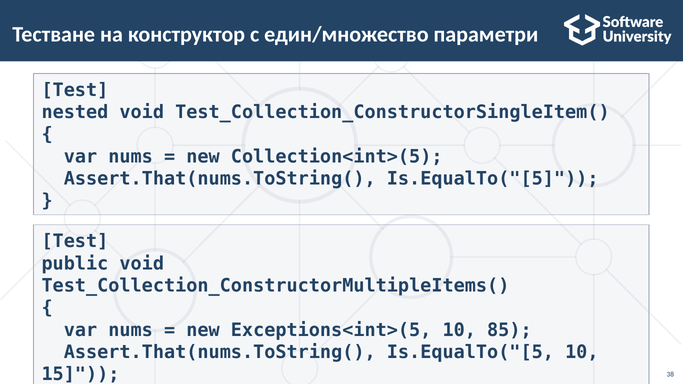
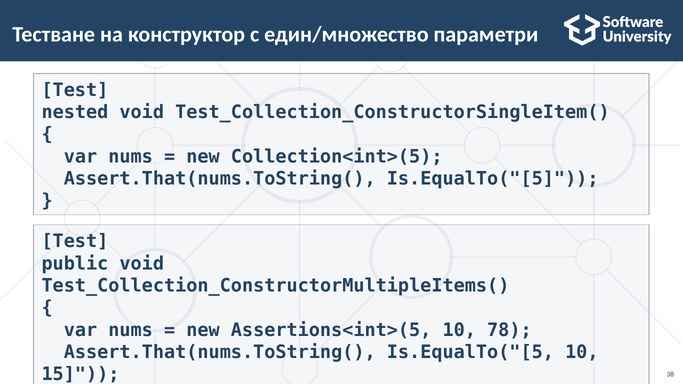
Exceptions<int>(5: Exceptions<int>(5 -> Assertions<int>(5 (331, 330)
85: 85 -> 78 (509, 330)
